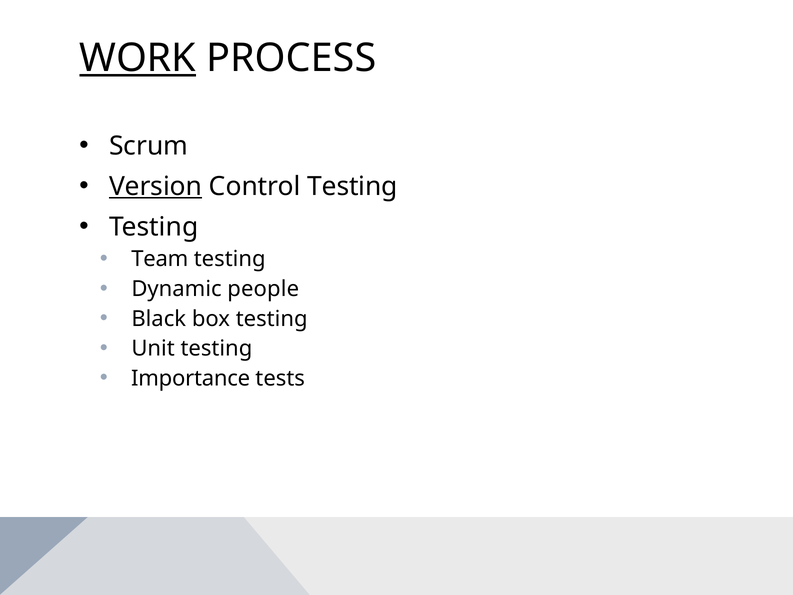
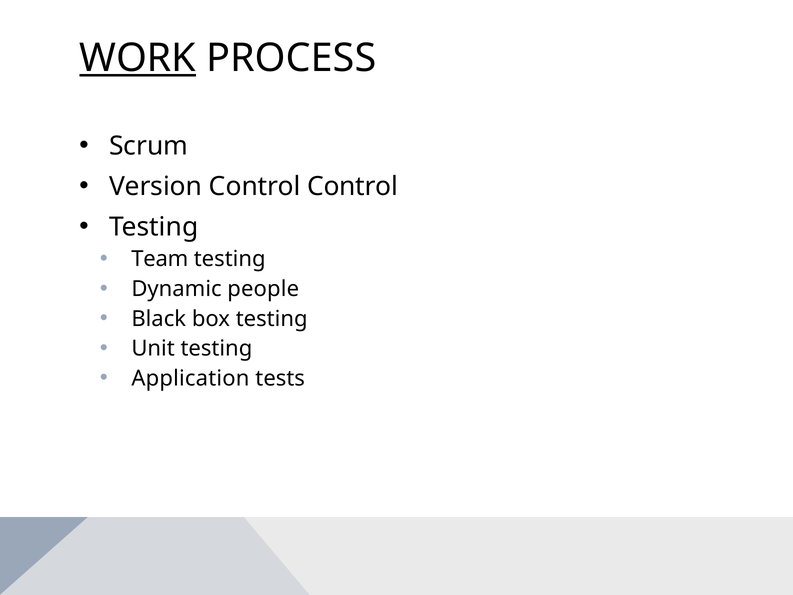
Version underline: present -> none (156, 186)
Control Testing: Testing -> Control (352, 186)
Importance: Importance -> Application (190, 378)
